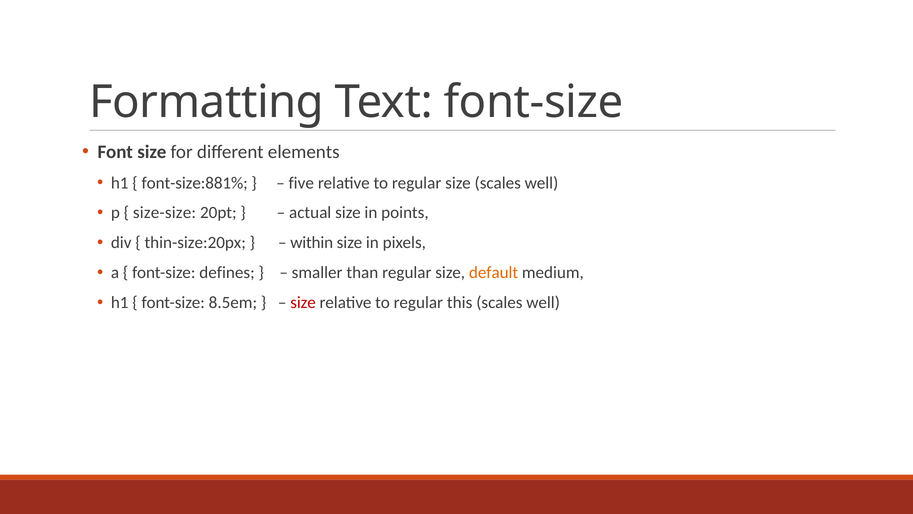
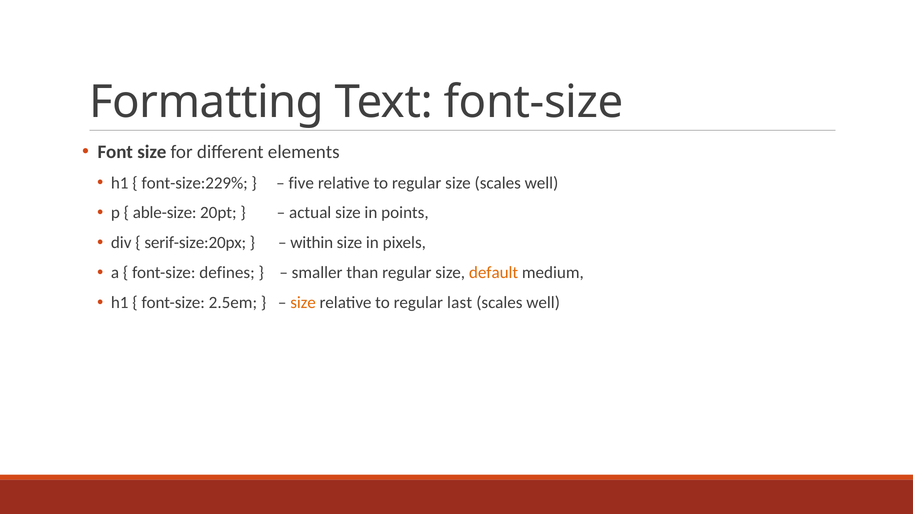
font-size:881%: font-size:881% -> font-size:229% (195, 183)
size-size: size-size -> able-size (165, 213)
thin-size:20px: thin-size:20px -> serif-size:20px (195, 243)
8.5em: 8.5em -> 2.5em (233, 302)
size colour: red -> orange (303, 302)
this: this -> last (460, 302)
